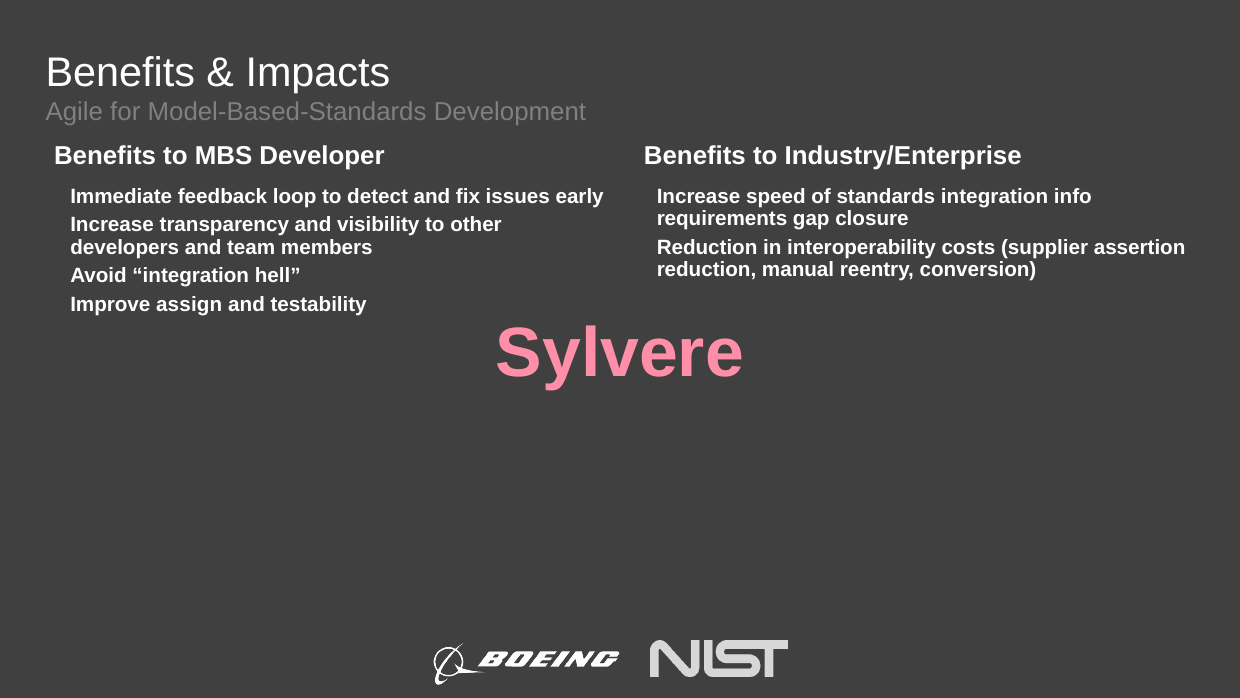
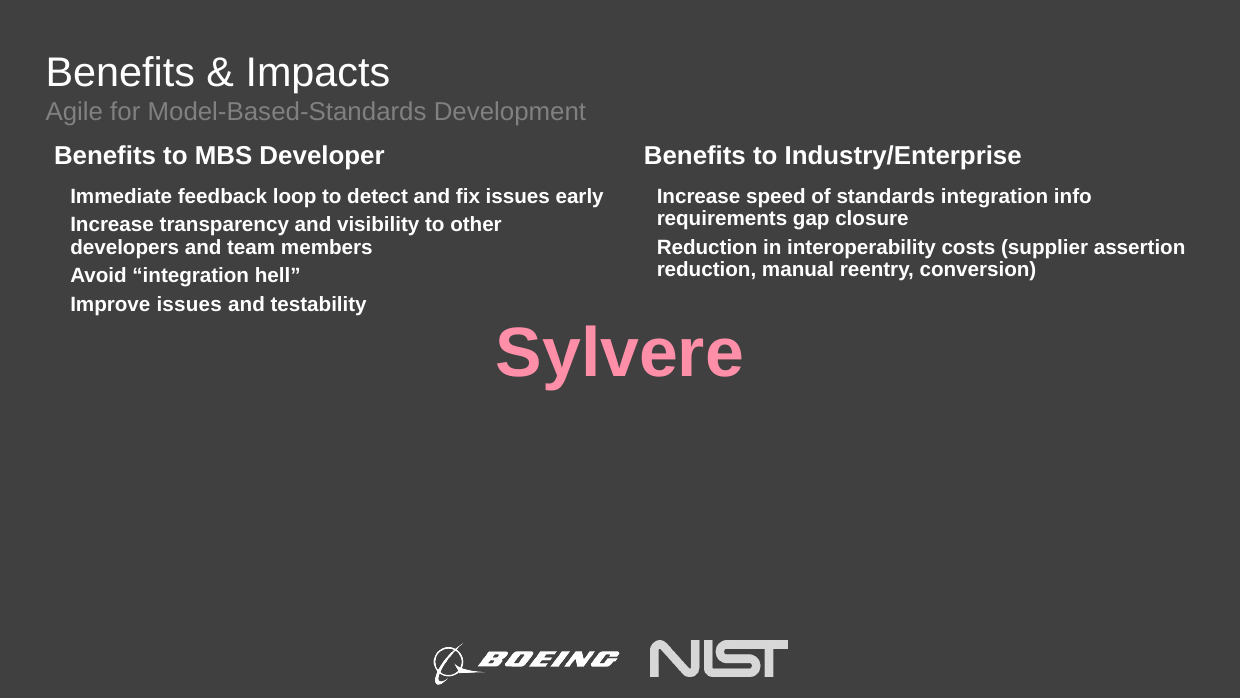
Improve assign: assign -> issues (189, 304)
